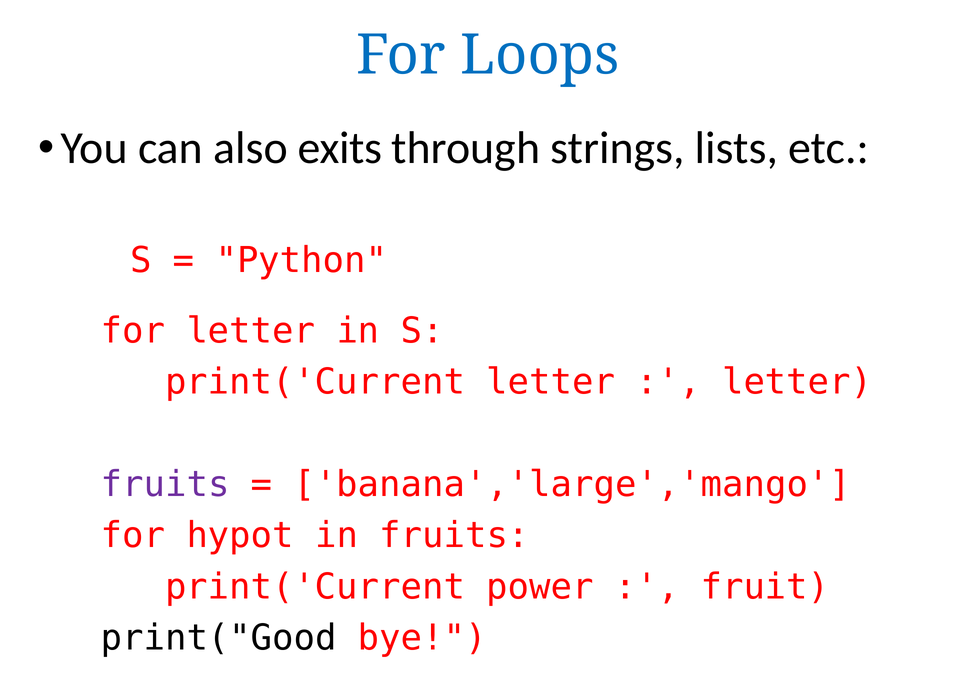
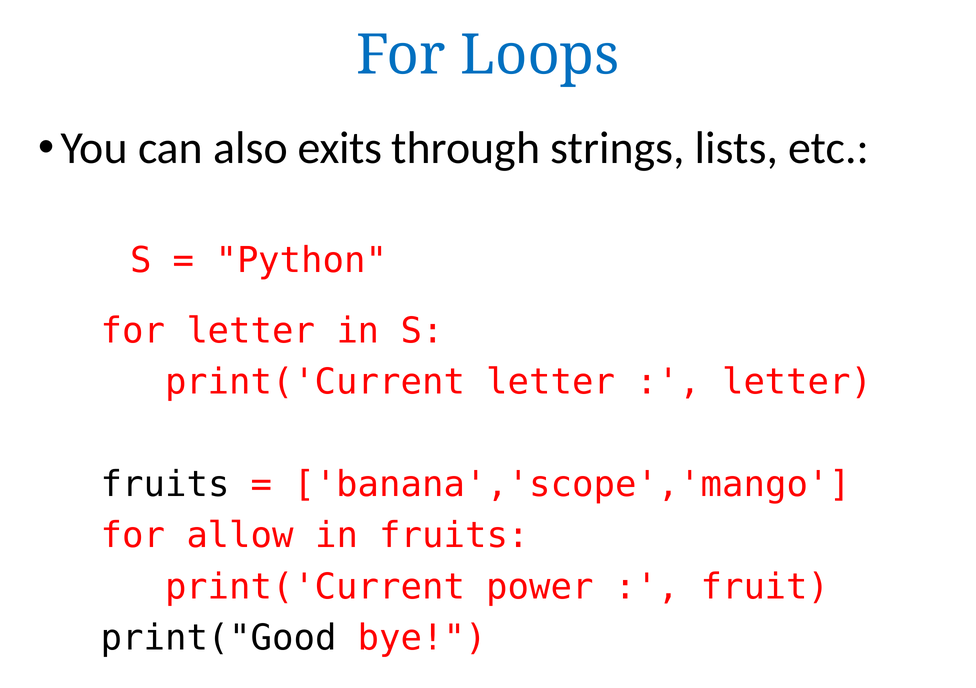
fruits colour: purple -> black (165, 484)
banana','large','mango: banana','large','mango -> banana','scope','mango (572, 484)
hypot: hypot -> allow (240, 536)
